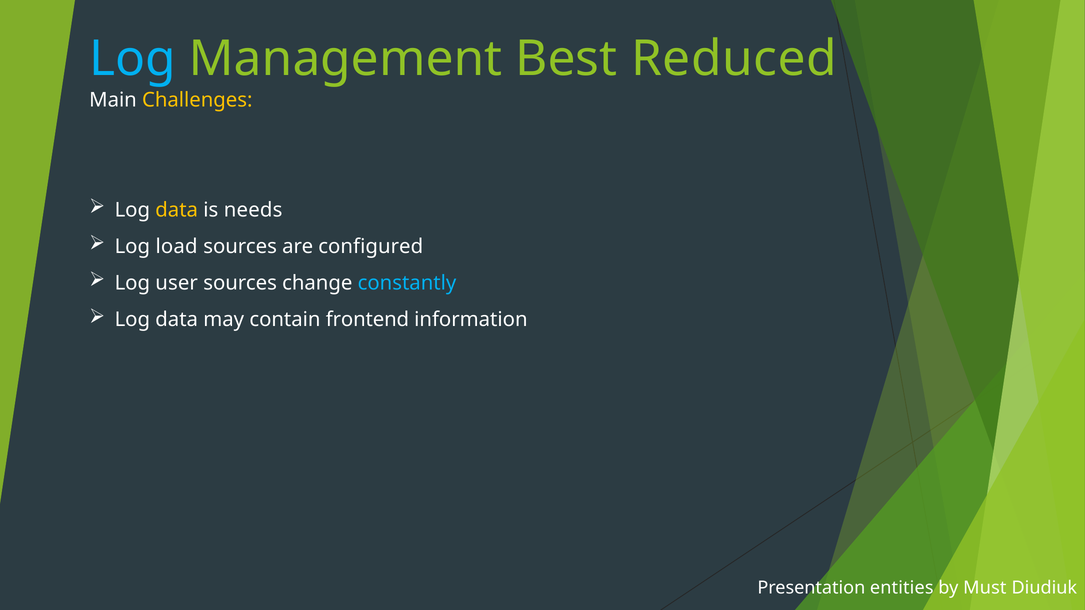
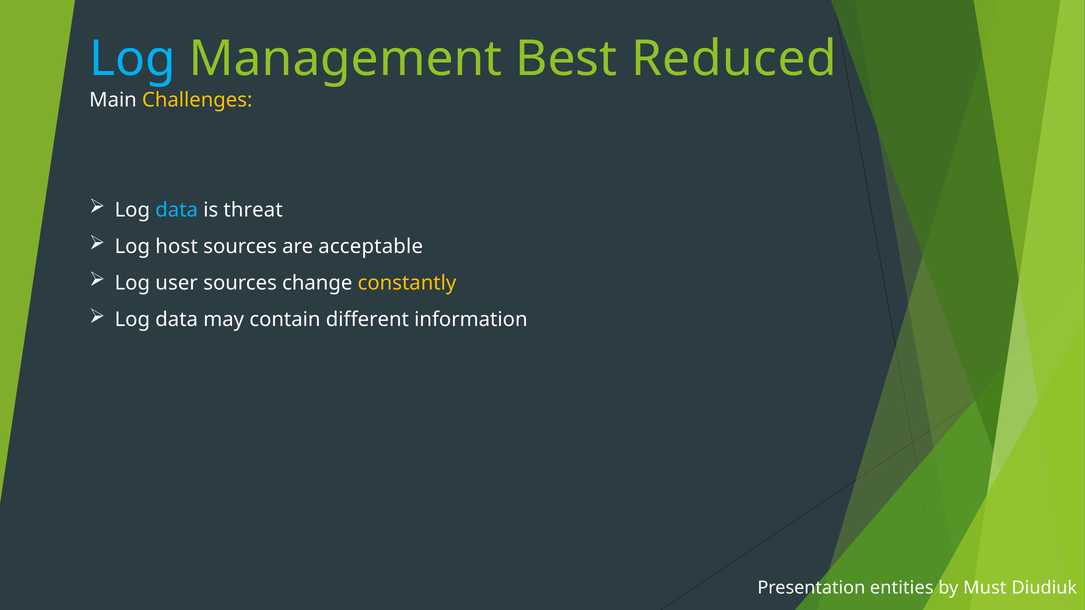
data colour: yellow -> light blue (177, 210)
needs: needs -> threat (253, 210)
load: load -> host (177, 247)
configured: configured -> acceptable (371, 247)
constantly colour: light blue -> yellow (407, 283)
frontend: frontend -> different (367, 320)
